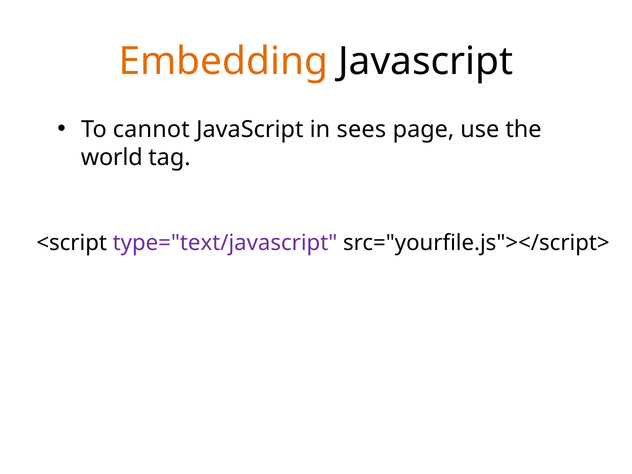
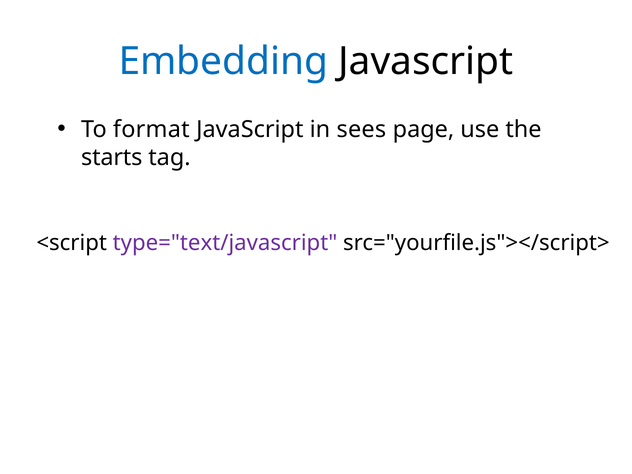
Embedding colour: orange -> blue (223, 61)
cannot: cannot -> format (151, 129)
world: world -> starts (112, 158)
